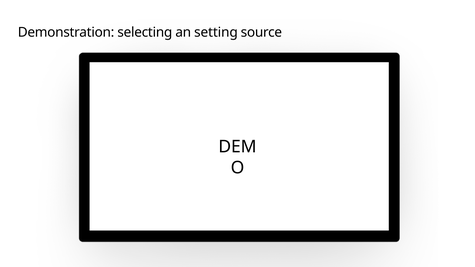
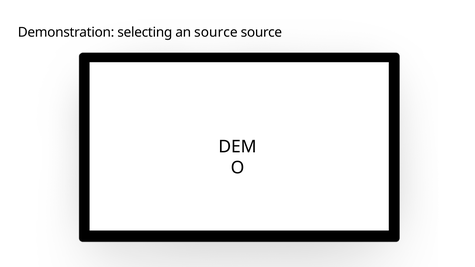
an setting: setting -> source (216, 32)
